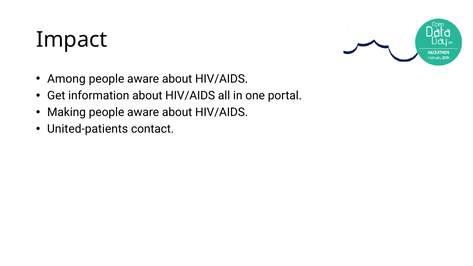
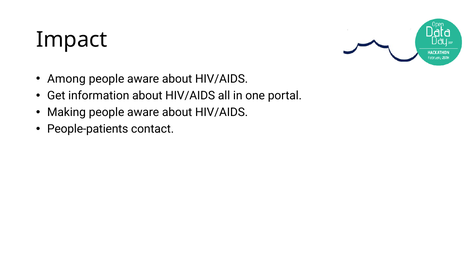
United-patients: United-patients -> People-patients (88, 129)
